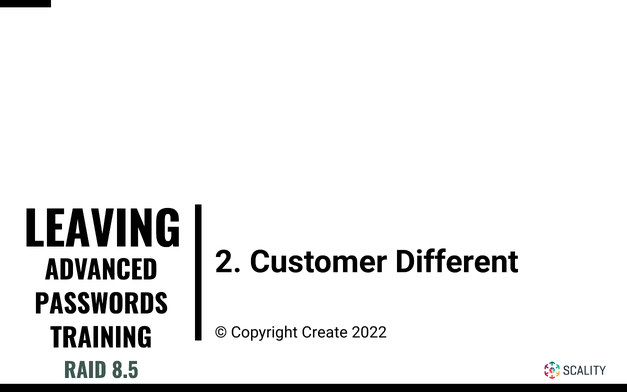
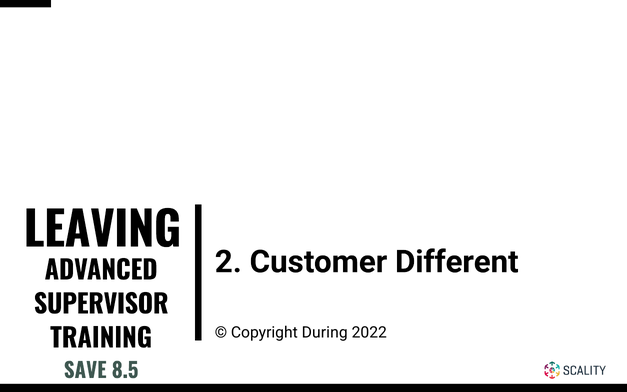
PASSWORDS: PASSWORDS -> SUPERVISOR (101, 305)
Create: Create -> During (325, 333)
RAID: RAID -> SAVE (85, 371)
